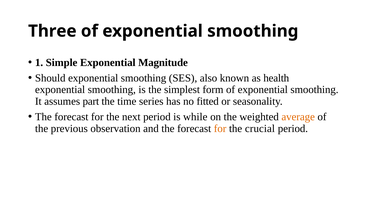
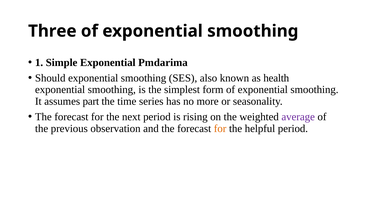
Magnitude: Magnitude -> Pmdarima (163, 62)
fitted: fitted -> more (208, 101)
while: while -> rising (195, 117)
average colour: orange -> purple (298, 117)
crucial: crucial -> helpful (260, 128)
